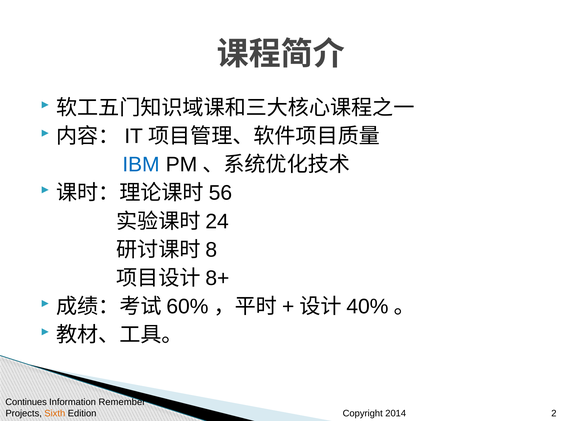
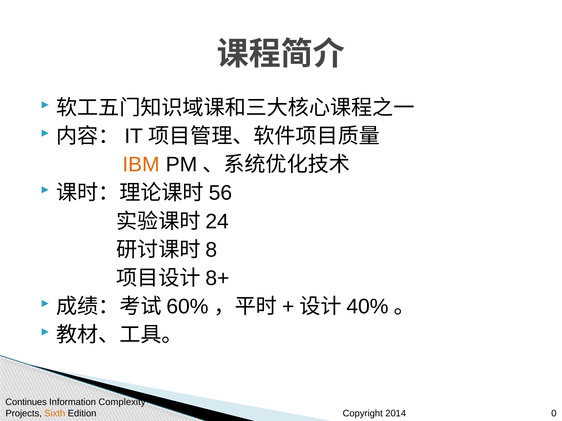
IBM colour: blue -> orange (141, 165)
Remember: Remember -> Complexity (122, 403)
2: 2 -> 0 (554, 414)
